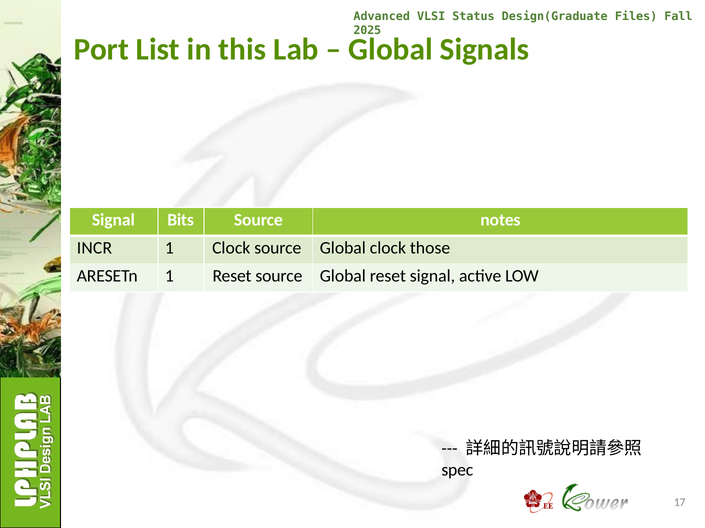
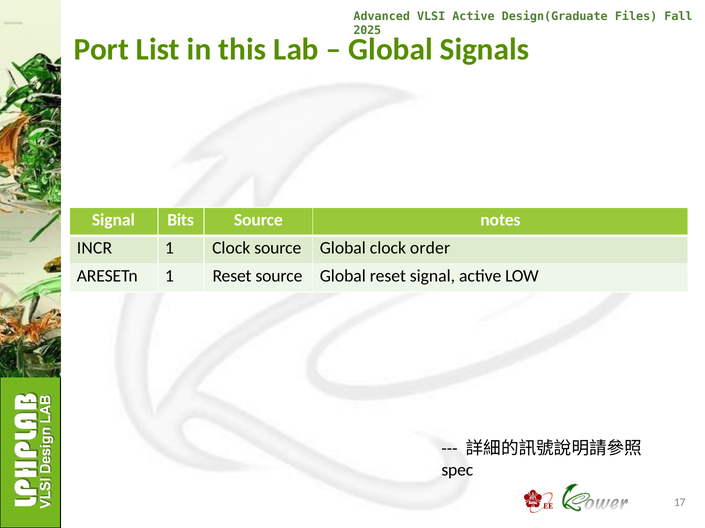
VLSI Status: Status -> Active (473, 16)
those: those -> order (430, 248)
